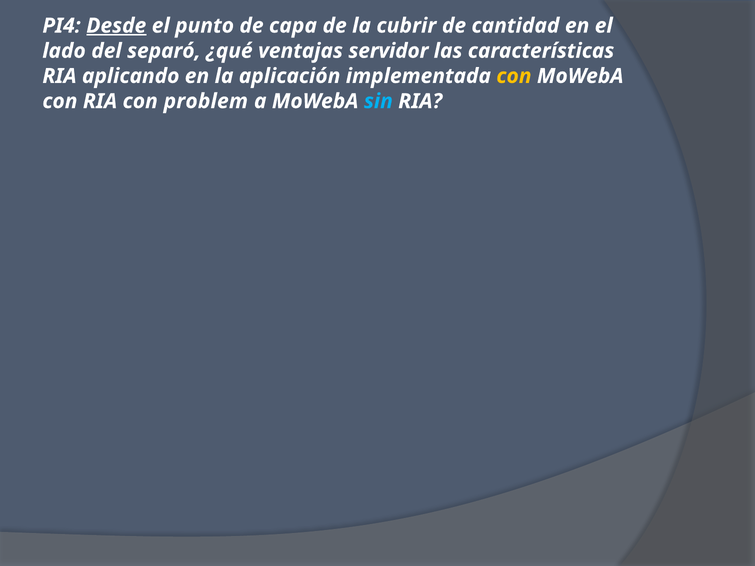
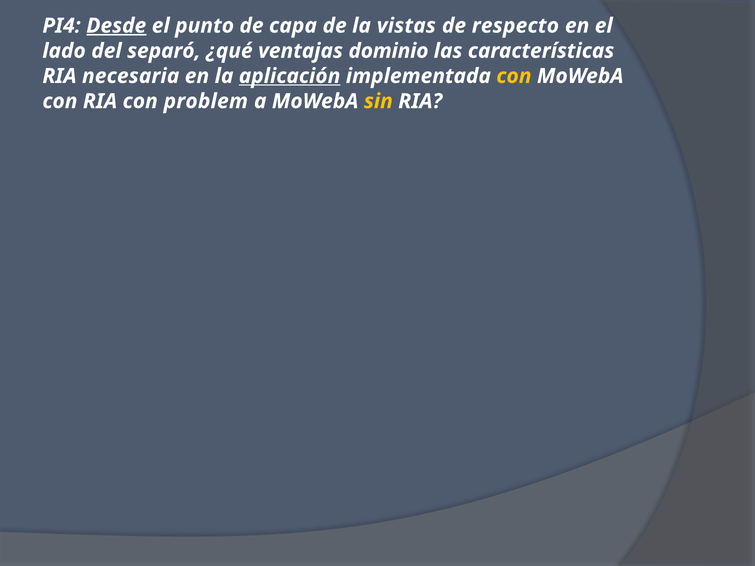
cubrir: cubrir -> vistas (406, 26)
cantidad: cantidad -> respecto (515, 26)
servidor: servidor -> dominio (388, 51)
aplicando: aplicando -> necesaria (131, 76)
aplicación underline: none -> present (290, 76)
sin colour: light blue -> yellow (378, 101)
